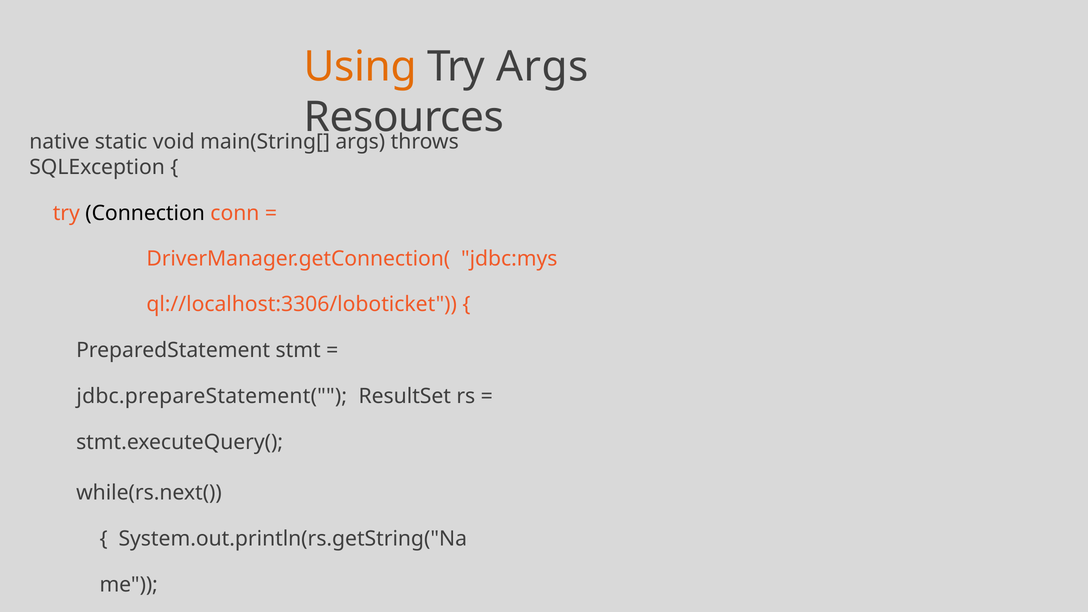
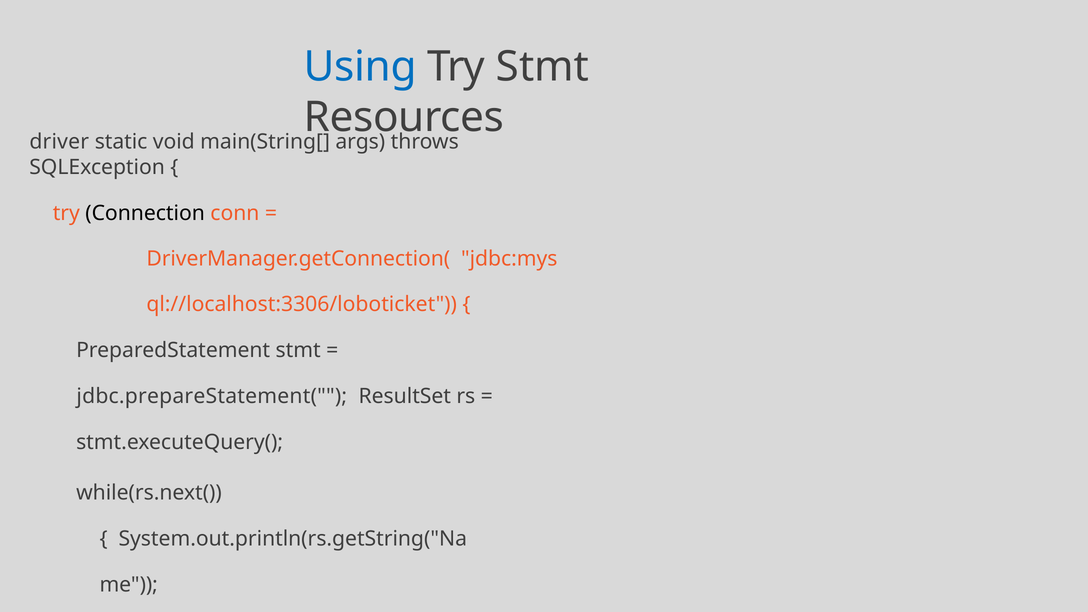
Using colour: orange -> blue (360, 67)
Try Args: Args -> Stmt (543, 67)
native: native -> driver (59, 142)
